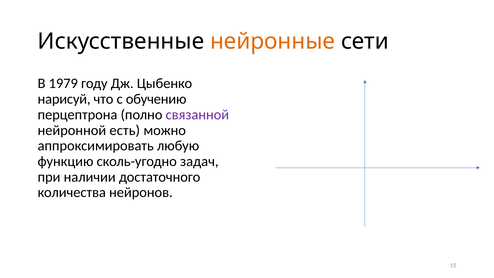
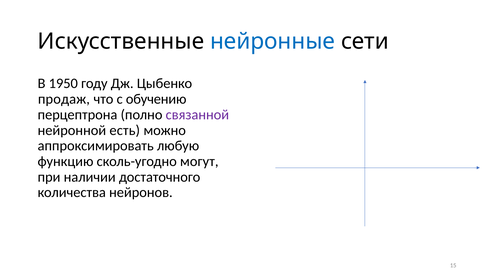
нейронные colour: orange -> blue (273, 41)
1979: 1979 -> 1950 (63, 84)
нарисуй: нарисуй -> продаж (64, 99)
задач: задач -> могут (199, 161)
